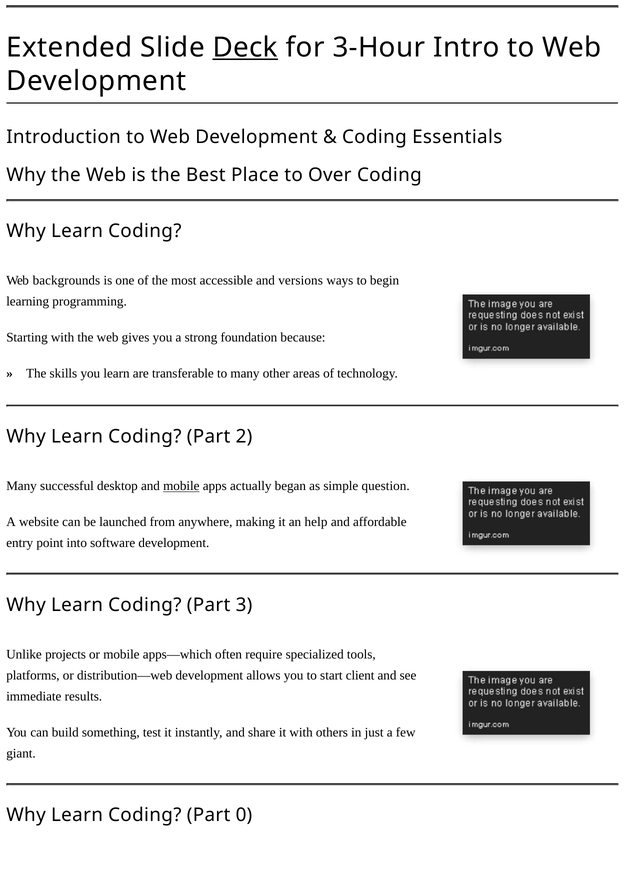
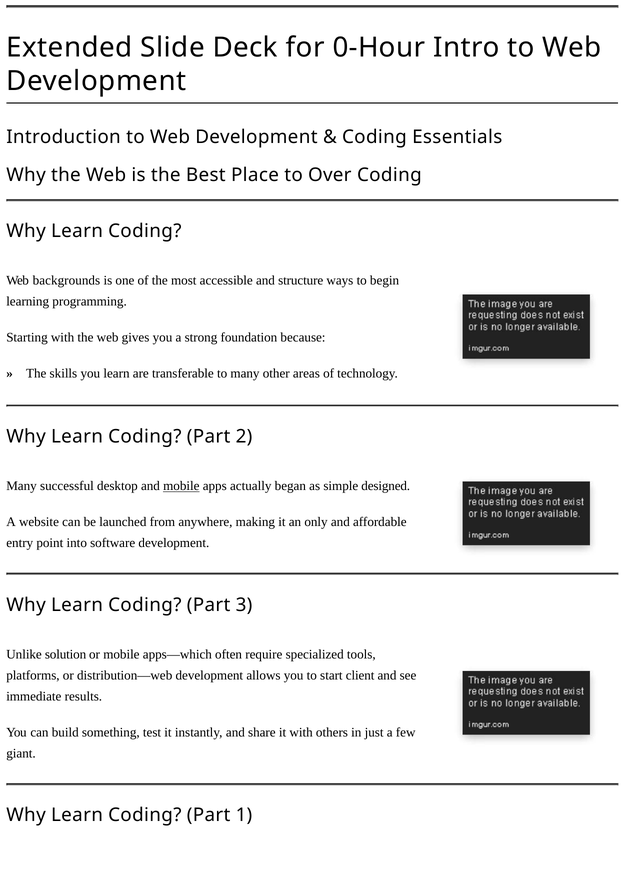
Deck underline: present -> none (245, 47)
3-Hour: 3-Hour -> 0-Hour (379, 47)
versions: versions -> structure (301, 281)
question: question -> designed (386, 487)
help: help -> only (316, 523)
projects: projects -> solution (66, 655)
0: 0 -> 1 (244, 816)
